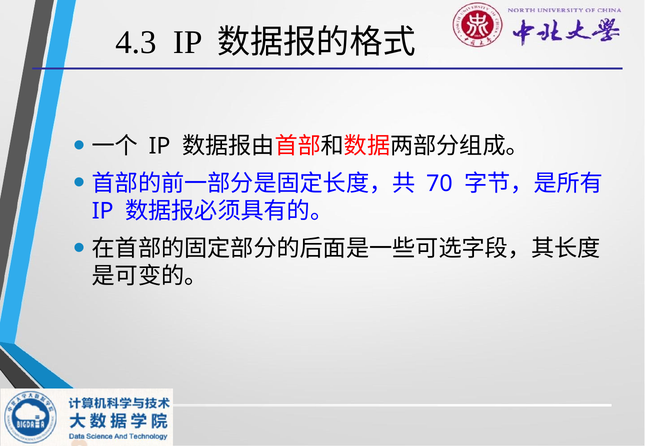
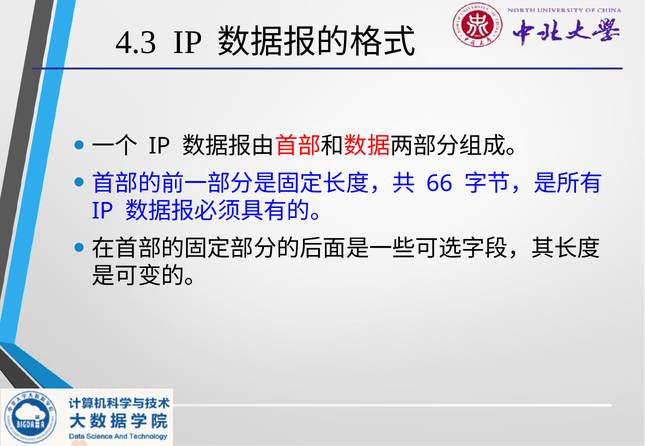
70: 70 -> 66 (439, 184)
